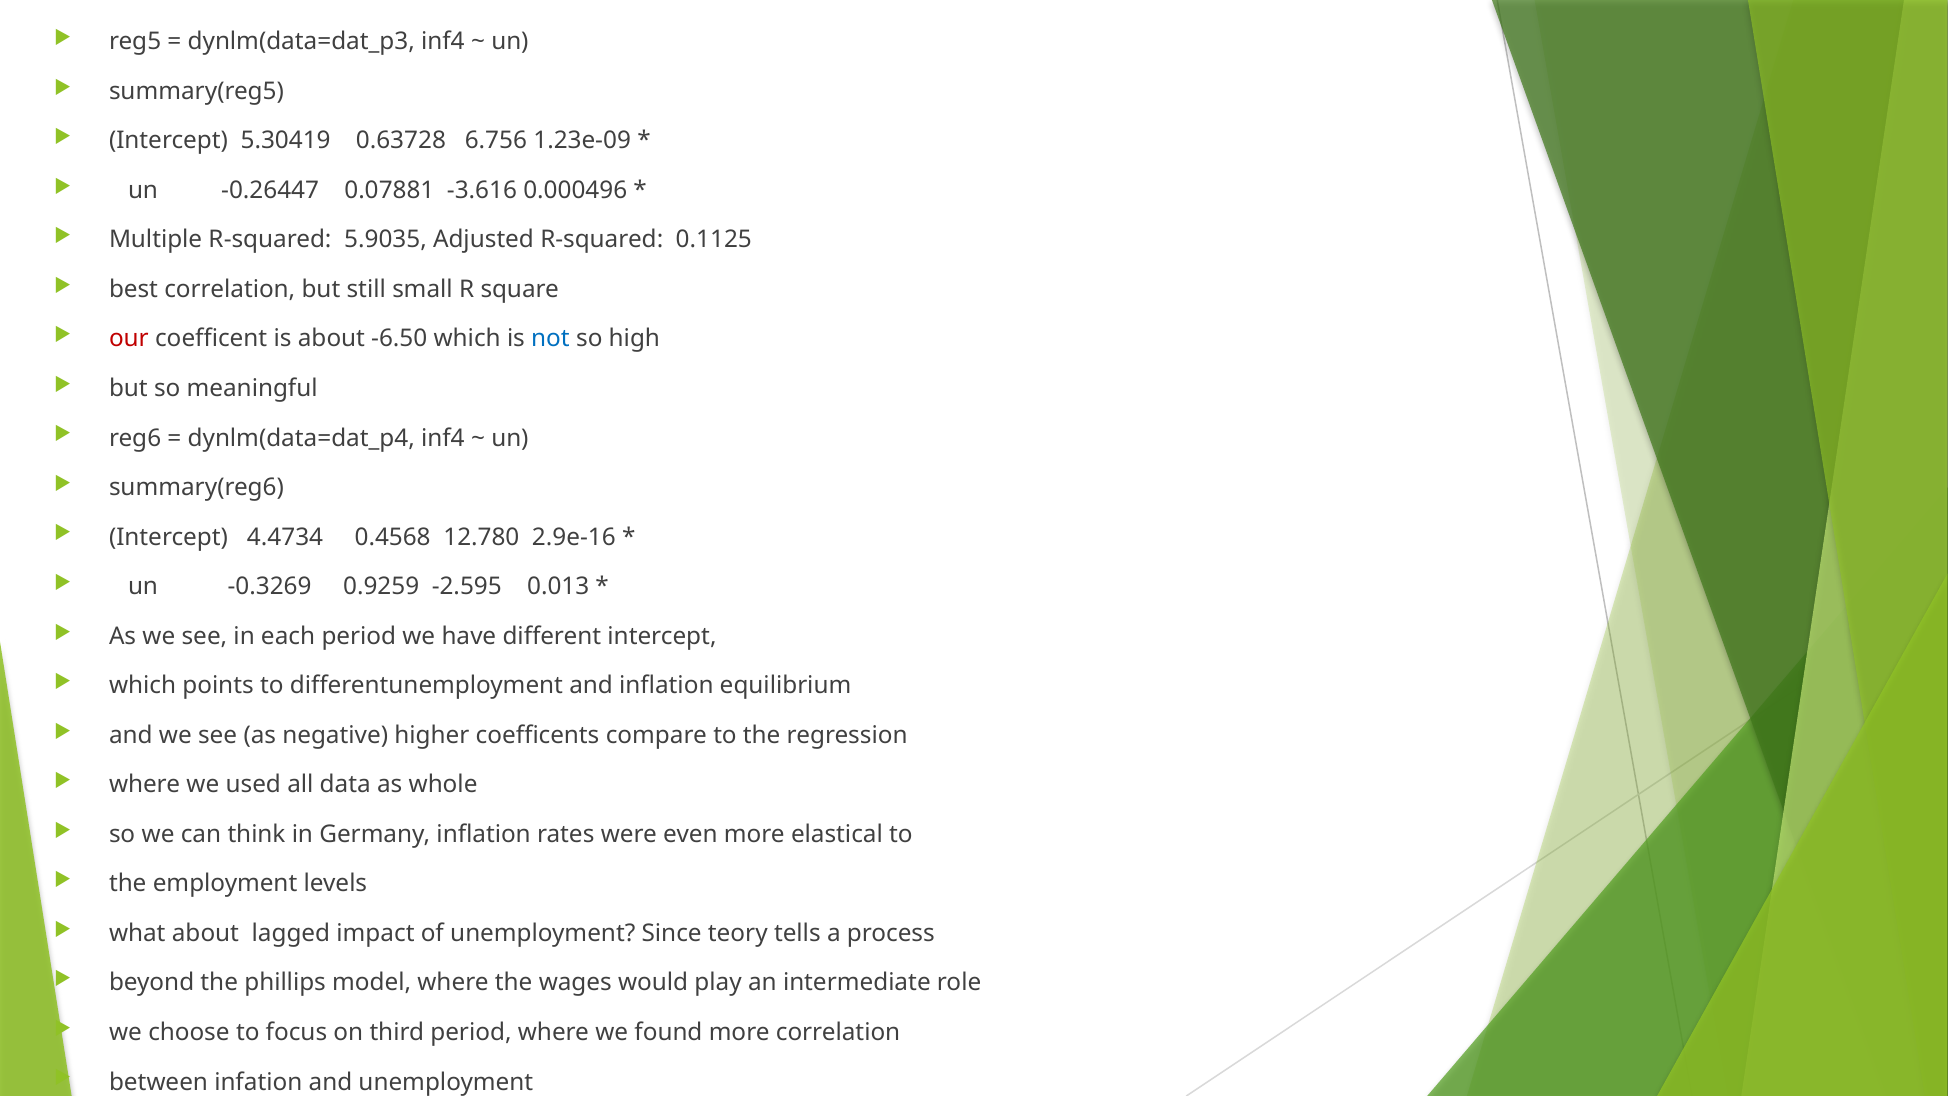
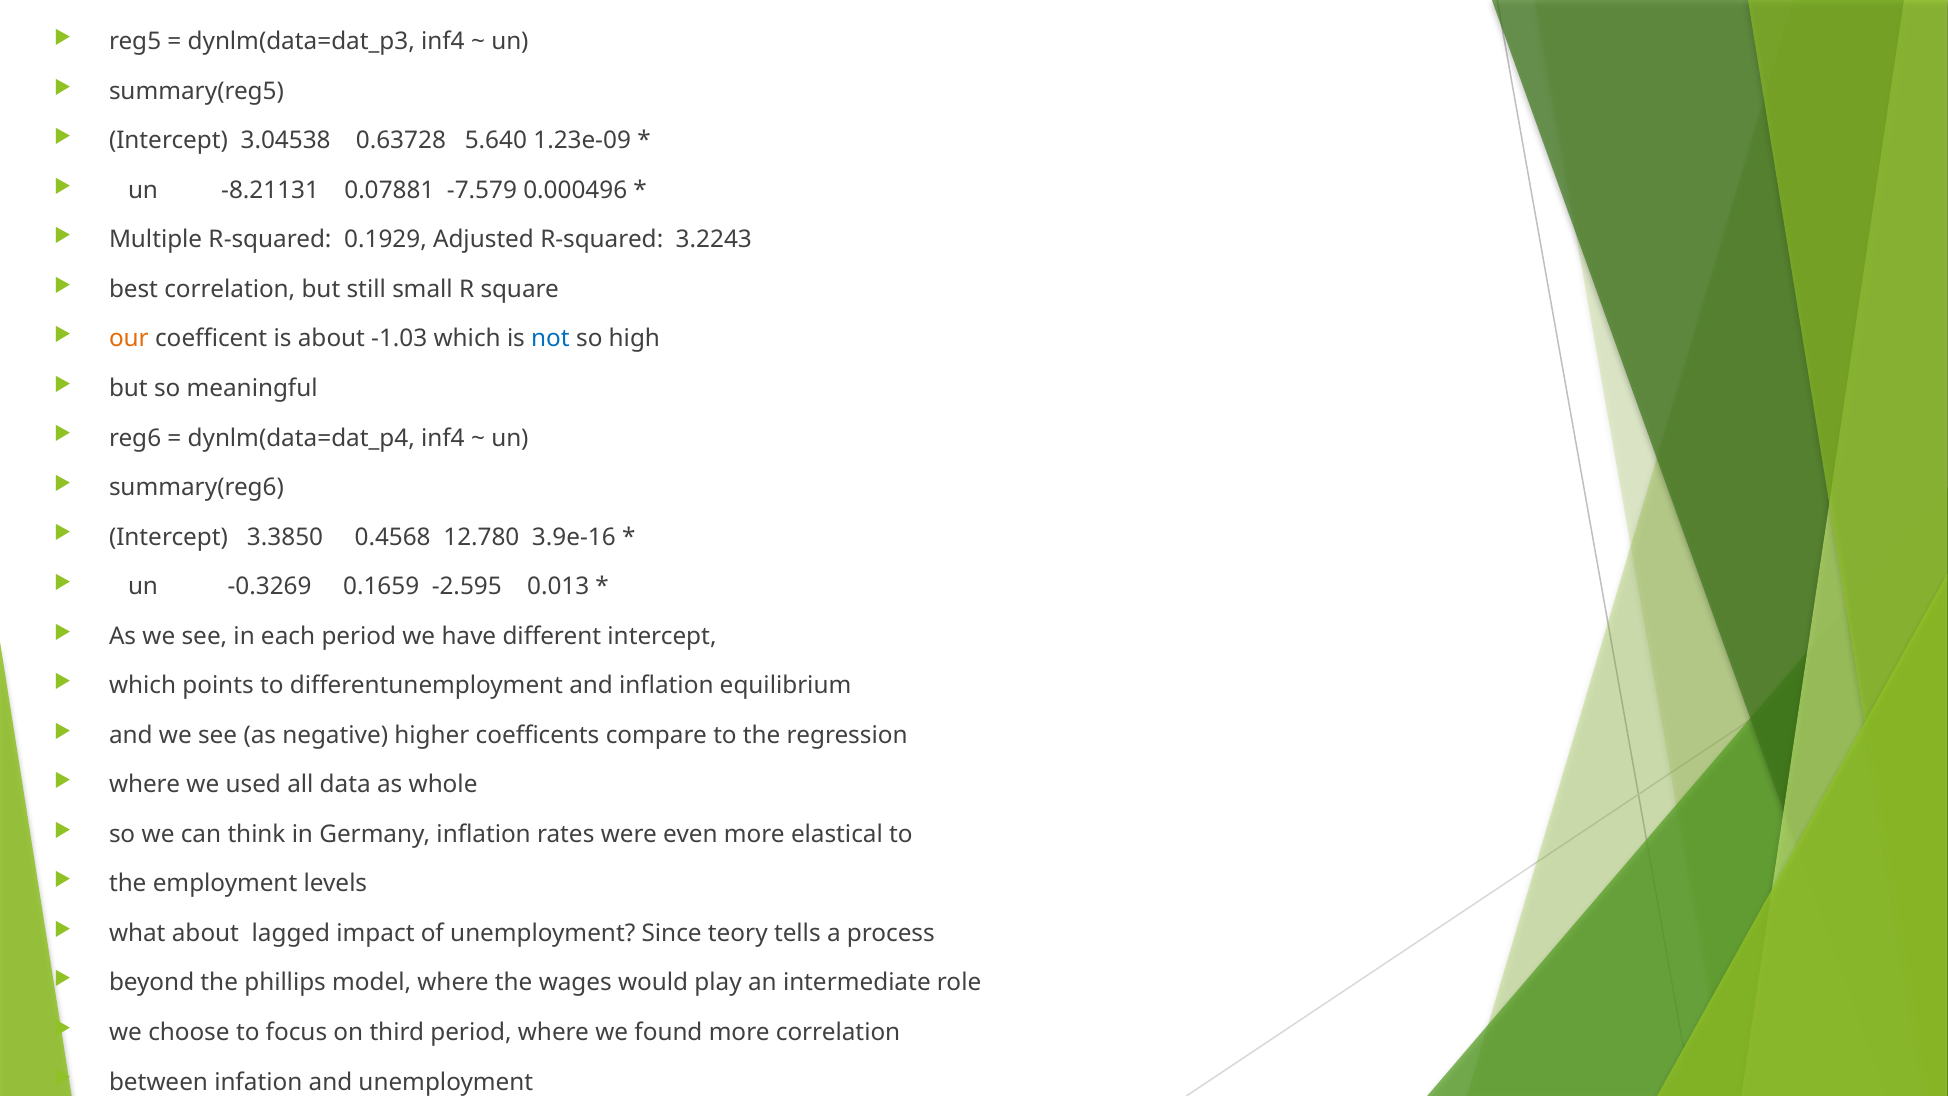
5.30419: 5.30419 -> 3.04538 (286, 141)
6.756: 6.756 -> 5.640 (496, 141)
-0.26447: -0.26447 -> -8.21131 (270, 190)
-3.616: -3.616 -> -7.579 (482, 190)
5.9035: 5.9035 -> 0.1929 (385, 240)
0.1125: 0.1125 -> 3.2243 (714, 240)
our colour: red -> orange (129, 339)
-6.50: -6.50 -> -1.03 (399, 339)
4.4734: 4.4734 -> 3.3850 (285, 537)
2.9e-16: 2.9e-16 -> 3.9e-16 (574, 537)
0.9259: 0.9259 -> 0.1659 (381, 586)
